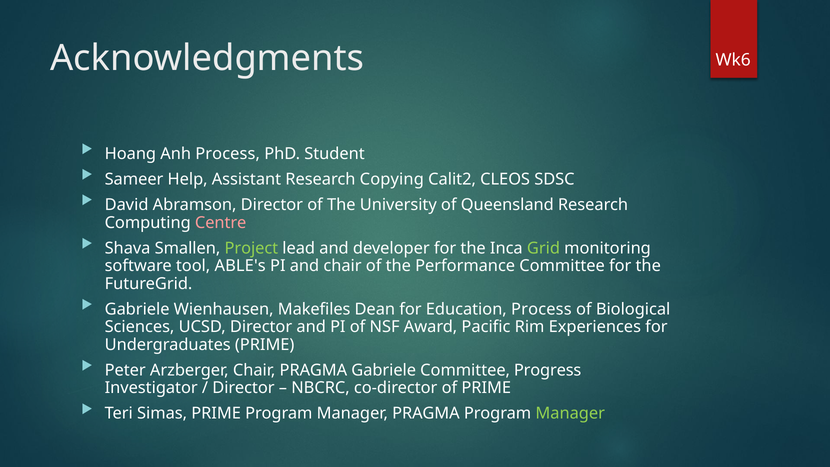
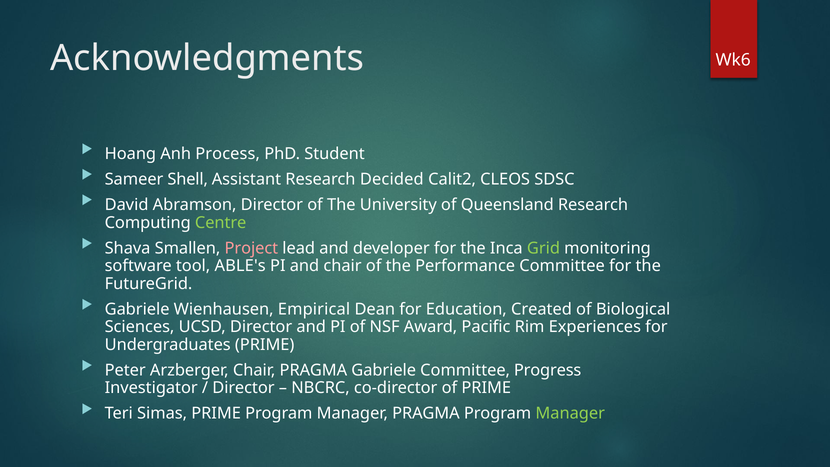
Help: Help -> Shell (188, 179)
Copying: Copying -> Decided (392, 179)
Centre colour: pink -> light green (221, 223)
Project colour: light green -> pink (251, 248)
Makefiles: Makefiles -> Empirical (314, 309)
Education Process: Process -> Created (541, 309)
